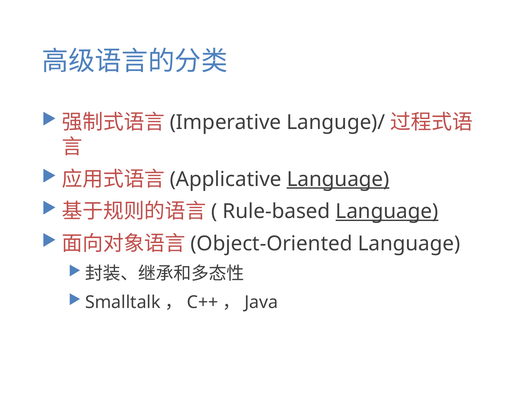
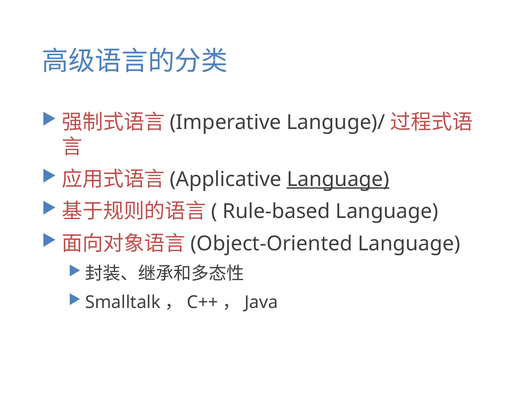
Language underline: present -> none (387, 212)
